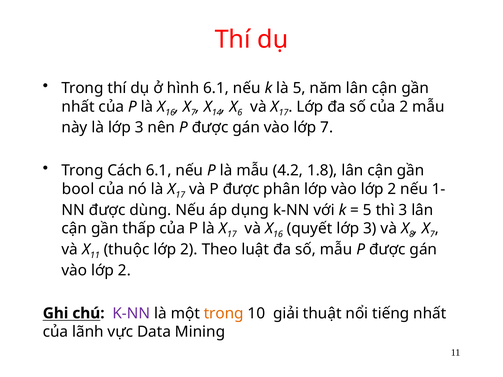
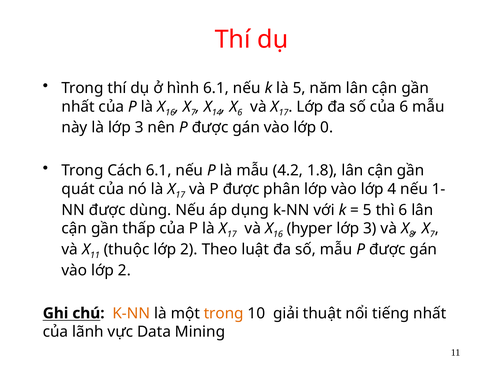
của 2: 2 -> 6 (404, 107)
lớp 7: 7 -> 0 (327, 128)
bool: bool -> quát (78, 189)
lớp vào lớp 2: 2 -> 4 (392, 189)
thì 3: 3 -> 6 (403, 210)
quyết: quyết -> hyper (310, 229)
K-NN colour: purple -> orange (131, 313)
